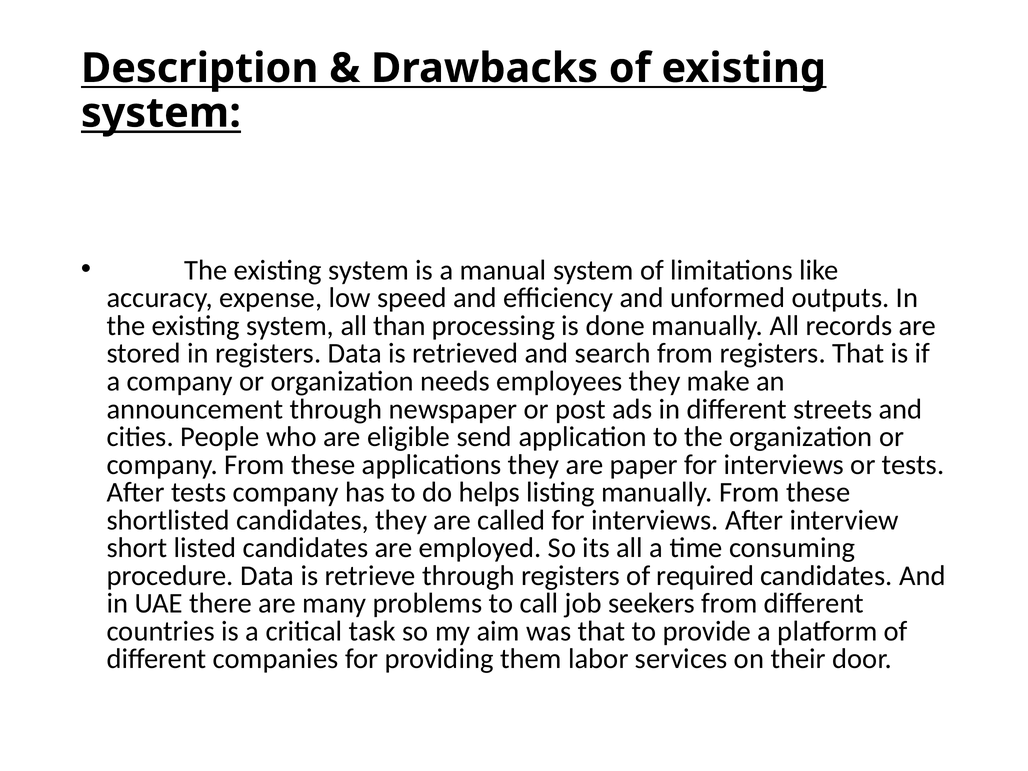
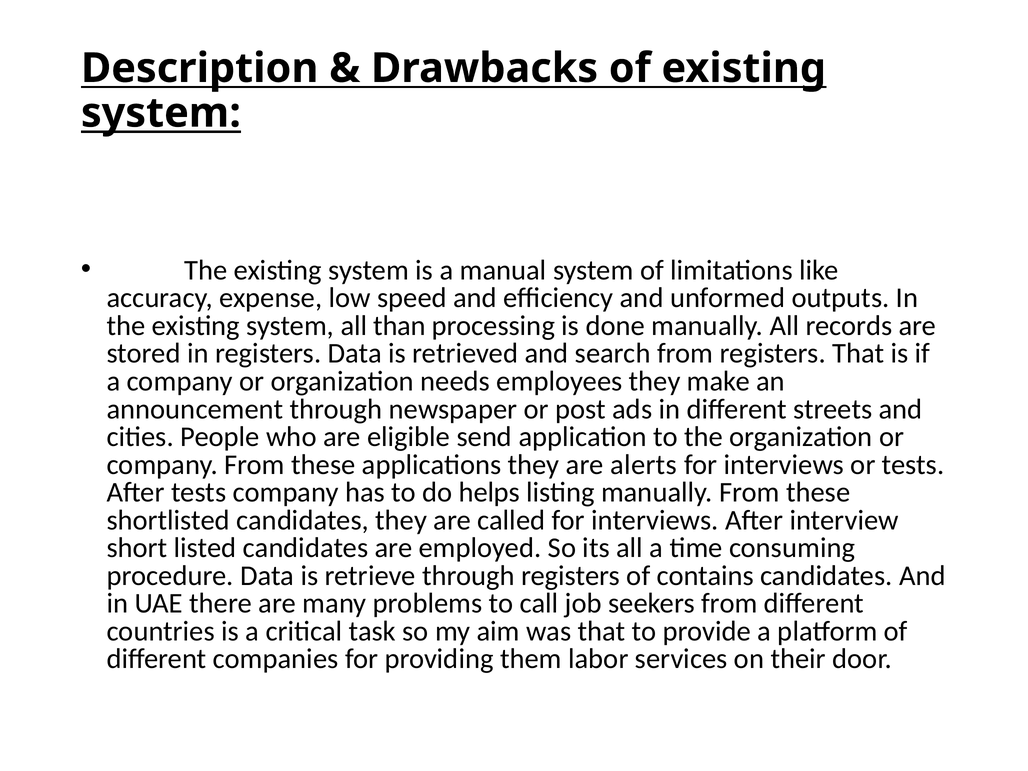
paper: paper -> alerts (644, 465)
required: required -> contains (705, 576)
